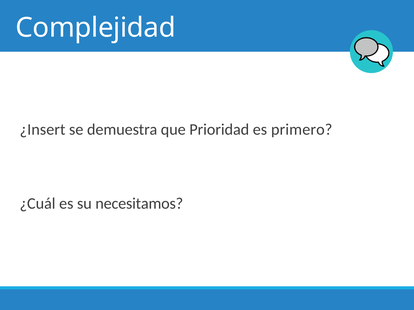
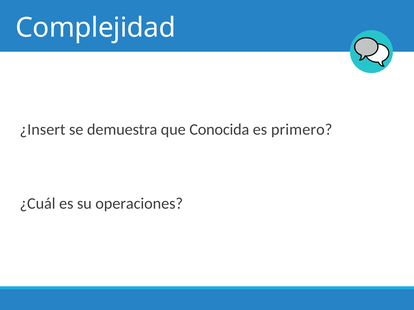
Prioridad: Prioridad -> Conocida (219, 130)
necesitamos: necesitamos -> operaciones (139, 204)
